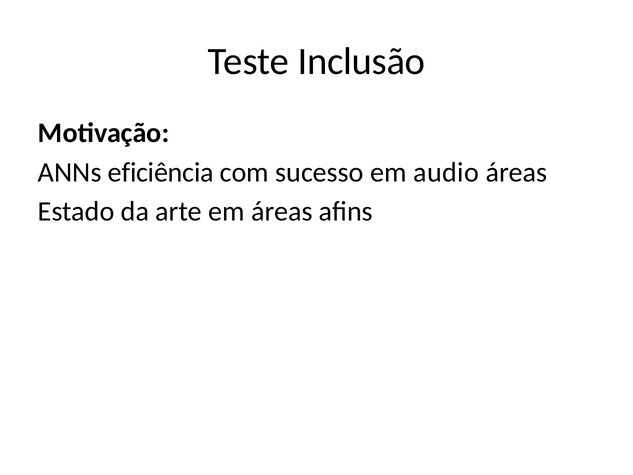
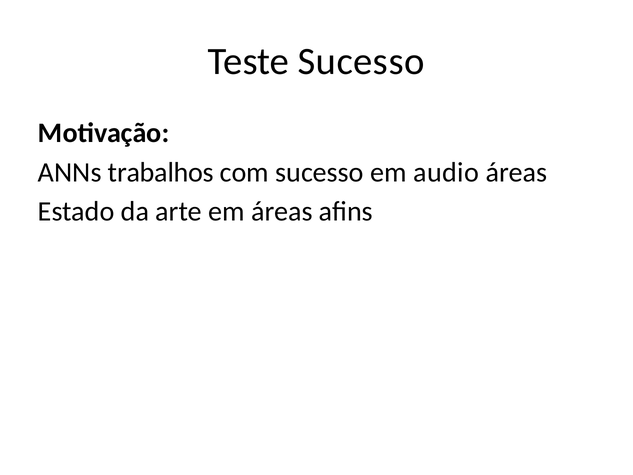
Teste Inclusão: Inclusão -> Sucesso (361, 61)
eficiência: eficiência -> trabalhos (161, 172)
